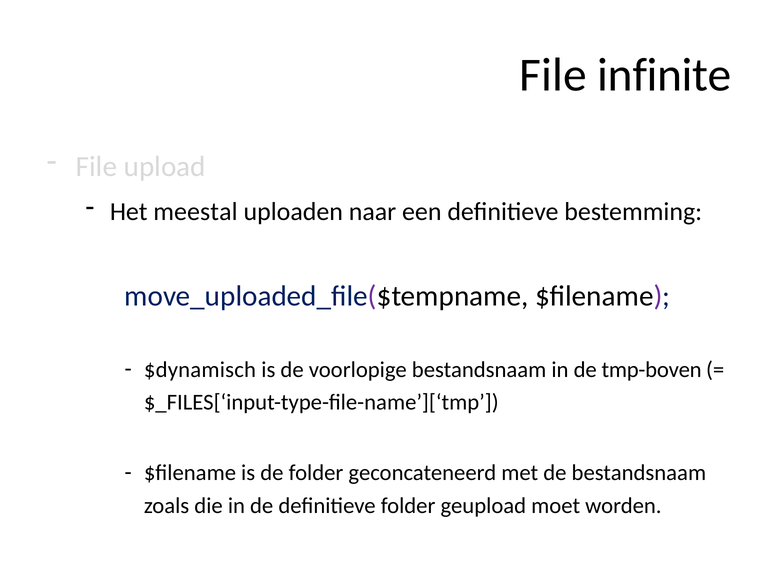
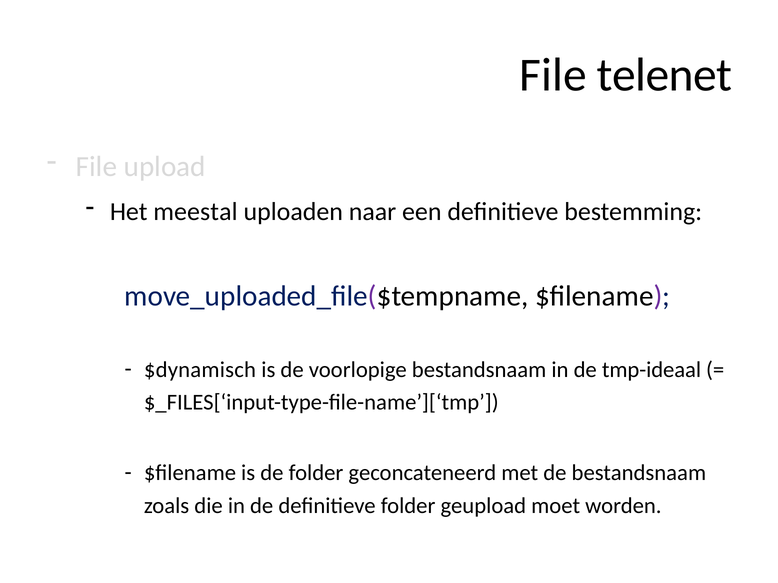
infinite: infinite -> telenet (664, 75)
tmp-boven: tmp-boven -> tmp-ideaal (652, 370)
